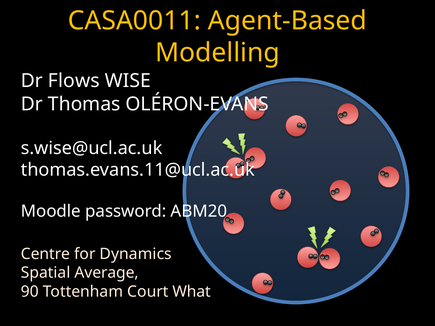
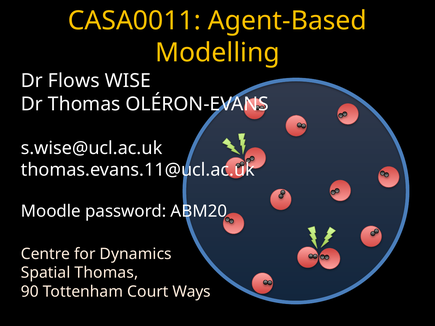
Spatial Average: Average -> Thomas (106, 273)
What: What -> Ways (192, 292)
